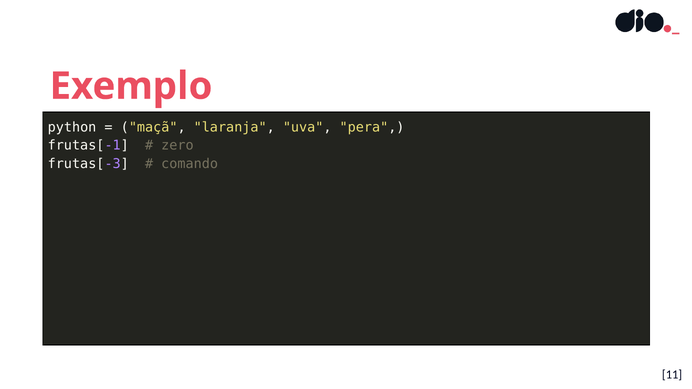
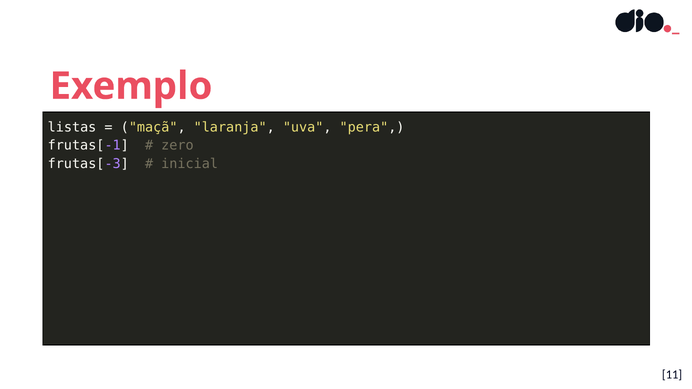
python: python -> listas (72, 127)
comando: comando -> inicial (190, 164)
